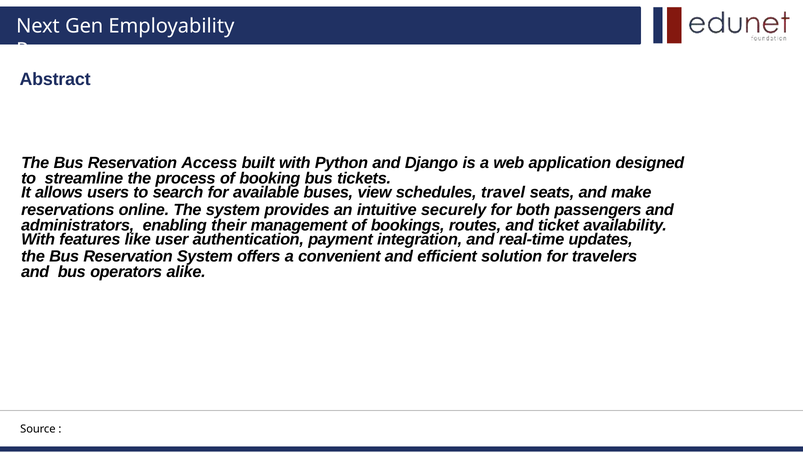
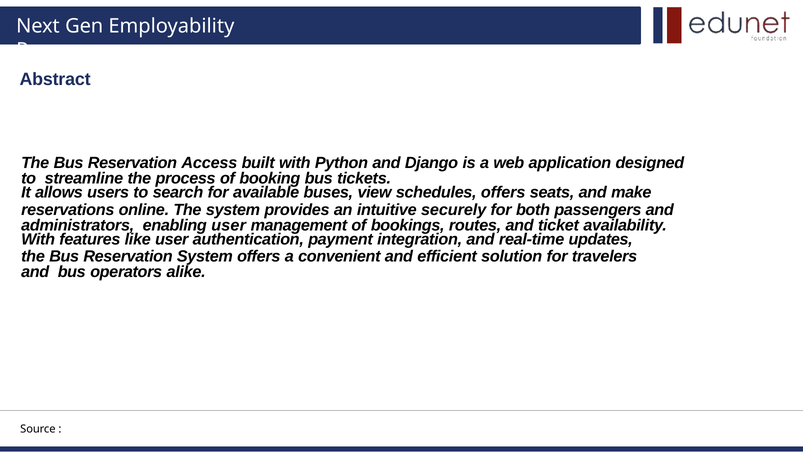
schedules travel: travel -> offers (503, 192)
enabling their: their -> user (229, 225)
